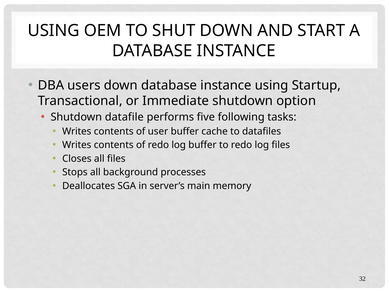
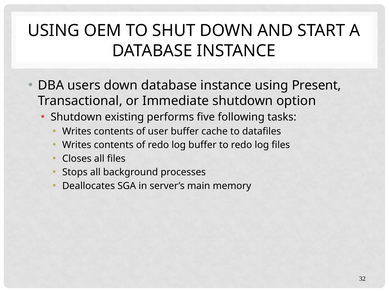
Startup: Startup -> Present (316, 85)
datafile: datafile -> existing (124, 117)
